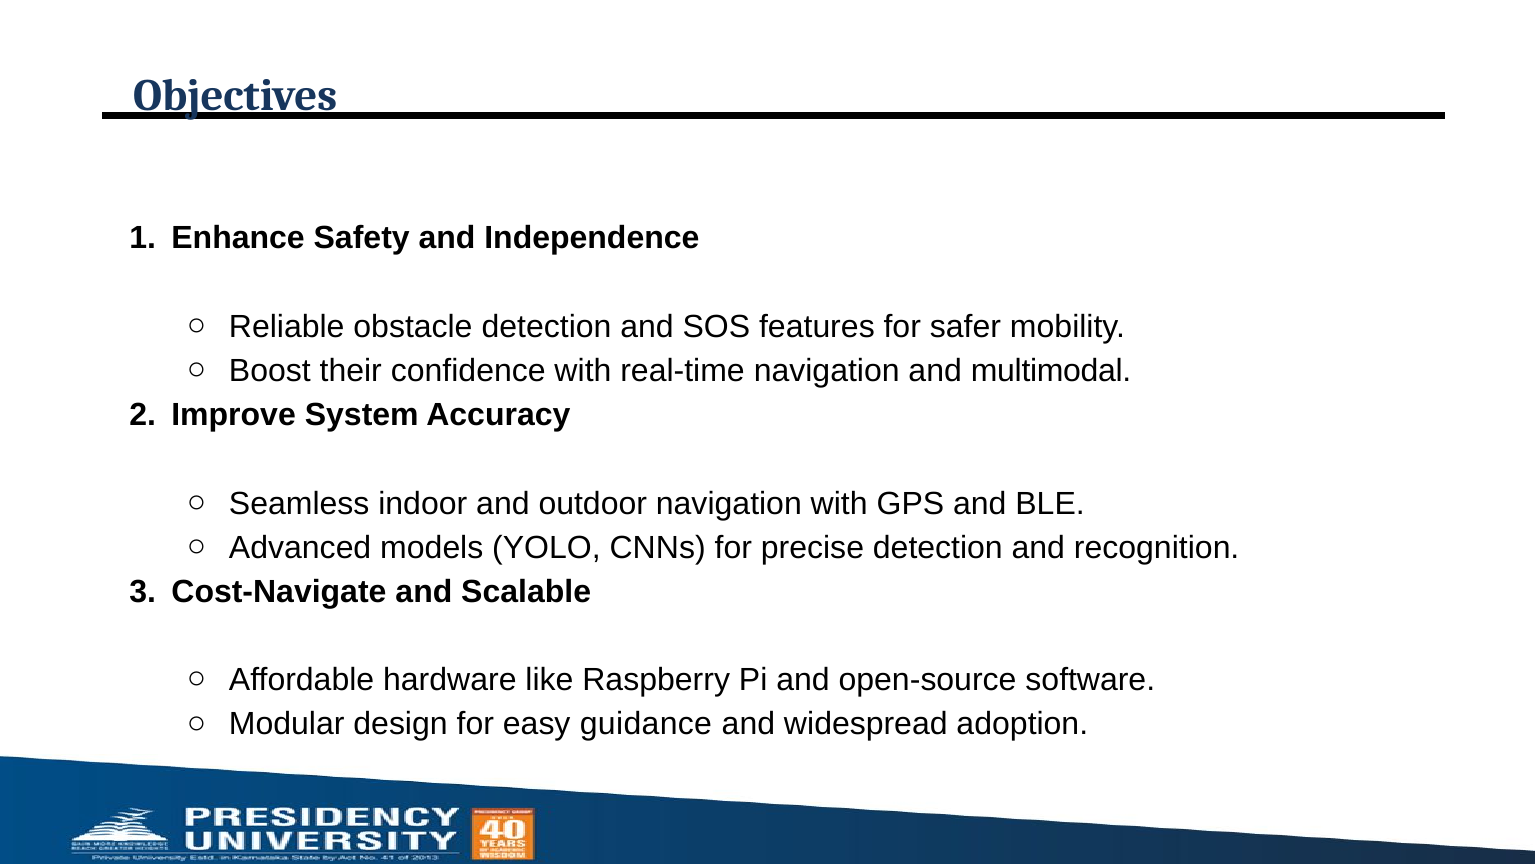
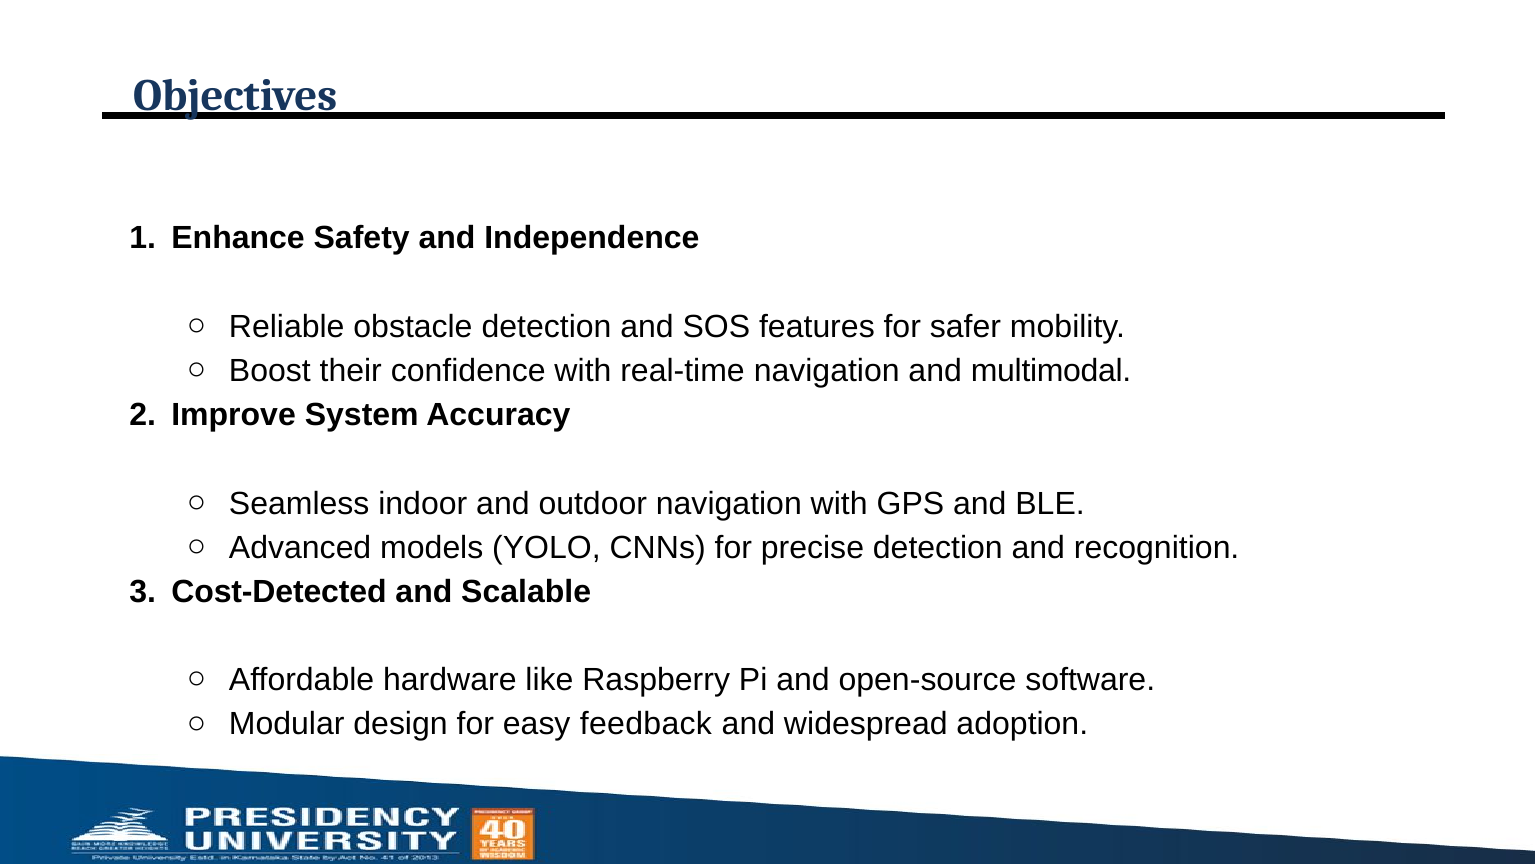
Cost-Navigate: Cost-Navigate -> Cost-Detected (279, 591)
guidance: guidance -> feedback (646, 724)
